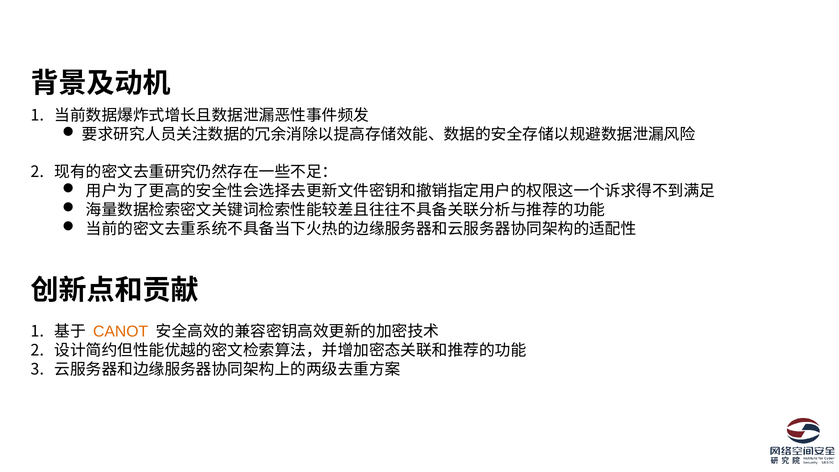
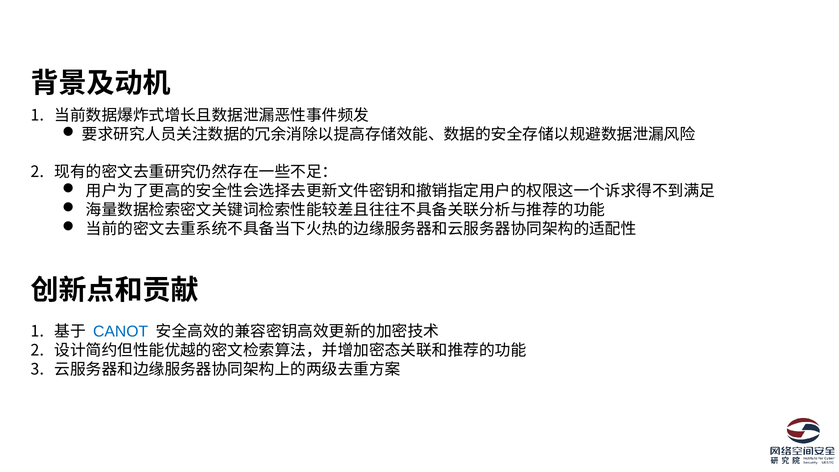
CANOT colour: orange -> blue (121, 332)
